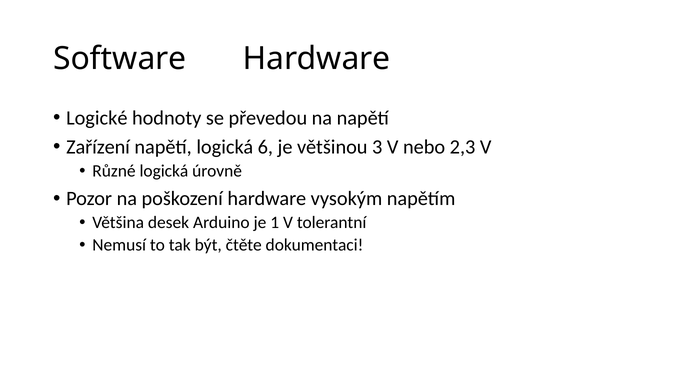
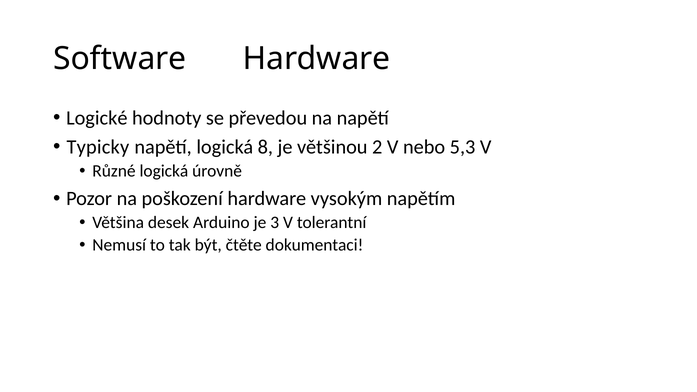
Zařízení: Zařízení -> Typicky (98, 147)
6: 6 -> 8 (265, 147)
3: 3 -> 2 (377, 147)
2,3: 2,3 -> 5,3 (463, 147)
1: 1 -> 3 (275, 223)
